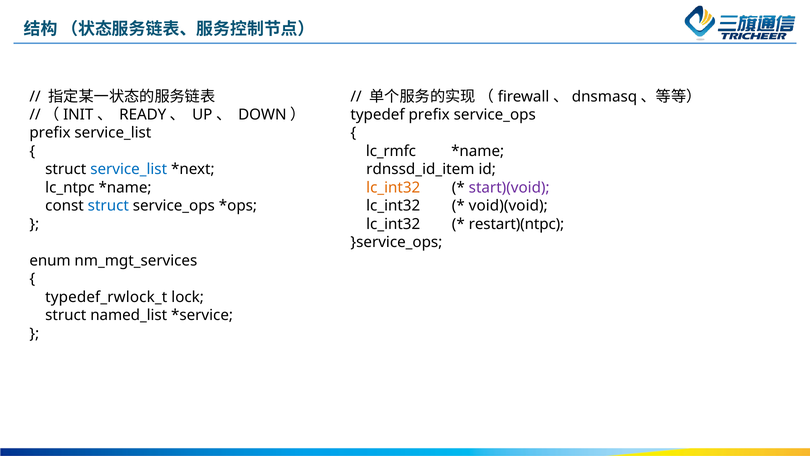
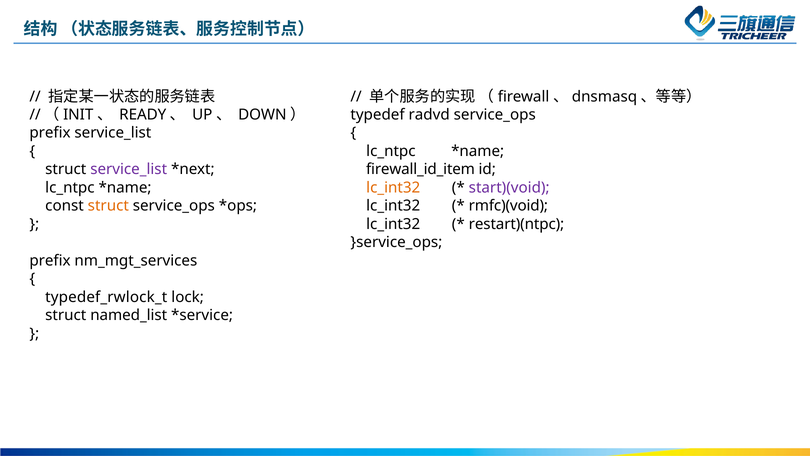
typedef prefix: prefix -> radvd (429, 115)
lc_rmfc: lc_rmfc -> lc_ntpc (391, 151)
service_list colour: blue -> purple (129, 169)
rdnssd_id_item: rdnssd_id_item -> firewall_id_item (420, 169)
struct colour: blue -> orange (108, 206)
void)(void: void)(void -> rmfc)(void (508, 206)
enum: enum -> prefix (50, 260)
